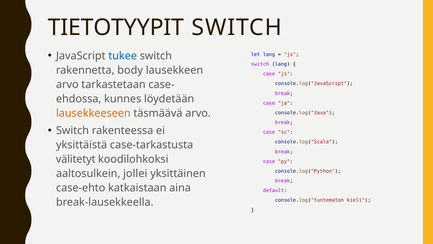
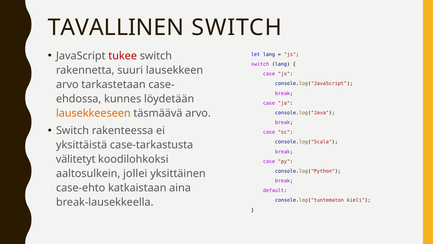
TIETOTYYPIT: TIETOTYYPIT -> TAVALLINEN (116, 27)
tukee colour: blue -> red (123, 56)
body: body -> suuri (130, 70)
